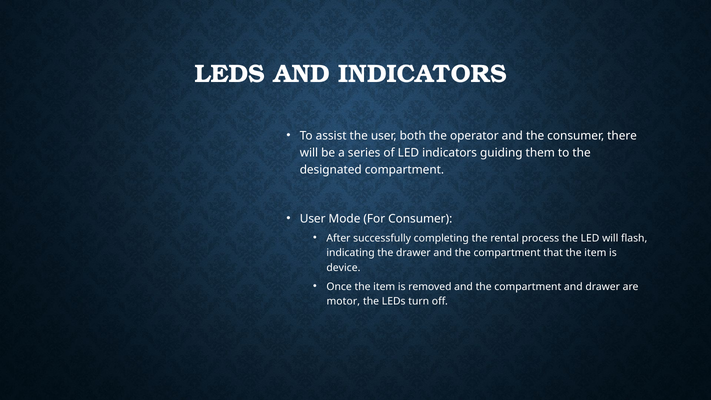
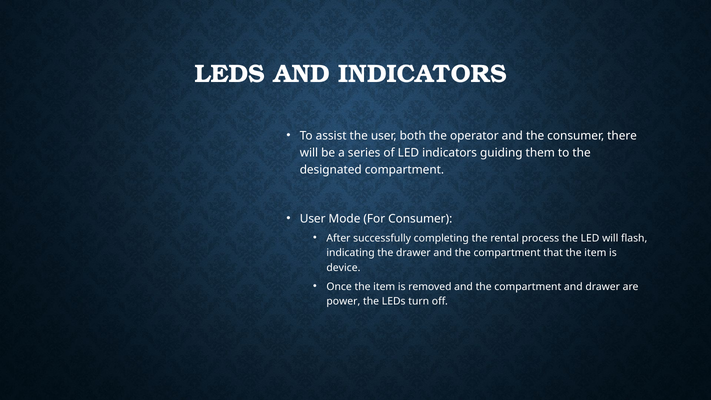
motor: motor -> power (343, 301)
